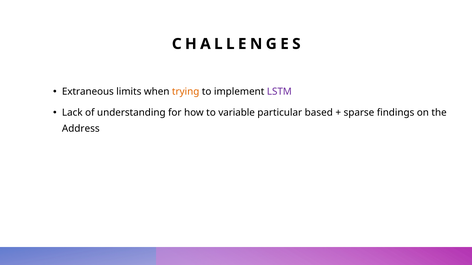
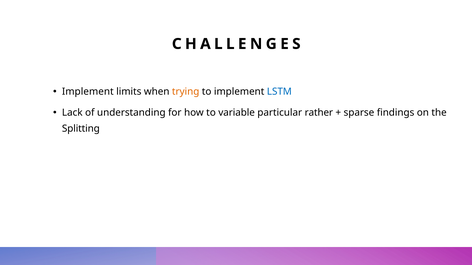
Extraneous: Extraneous -> Implement (88, 92)
LSTM colour: purple -> blue (279, 92)
based: based -> rather (319, 113)
Address: Address -> Splitting (81, 129)
